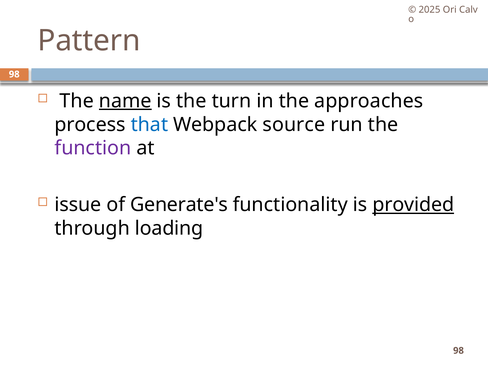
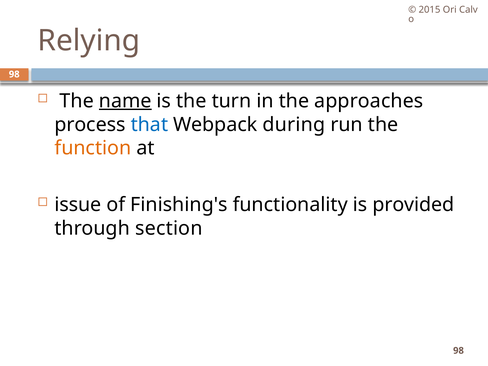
2025: 2025 -> 2015 (429, 10)
Pattern: Pattern -> Relying (89, 41)
source: source -> during (294, 125)
function colour: purple -> orange (93, 148)
Generate's: Generate's -> Finishing's (179, 205)
provided underline: present -> none (413, 205)
loading: loading -> section (169, 228)
